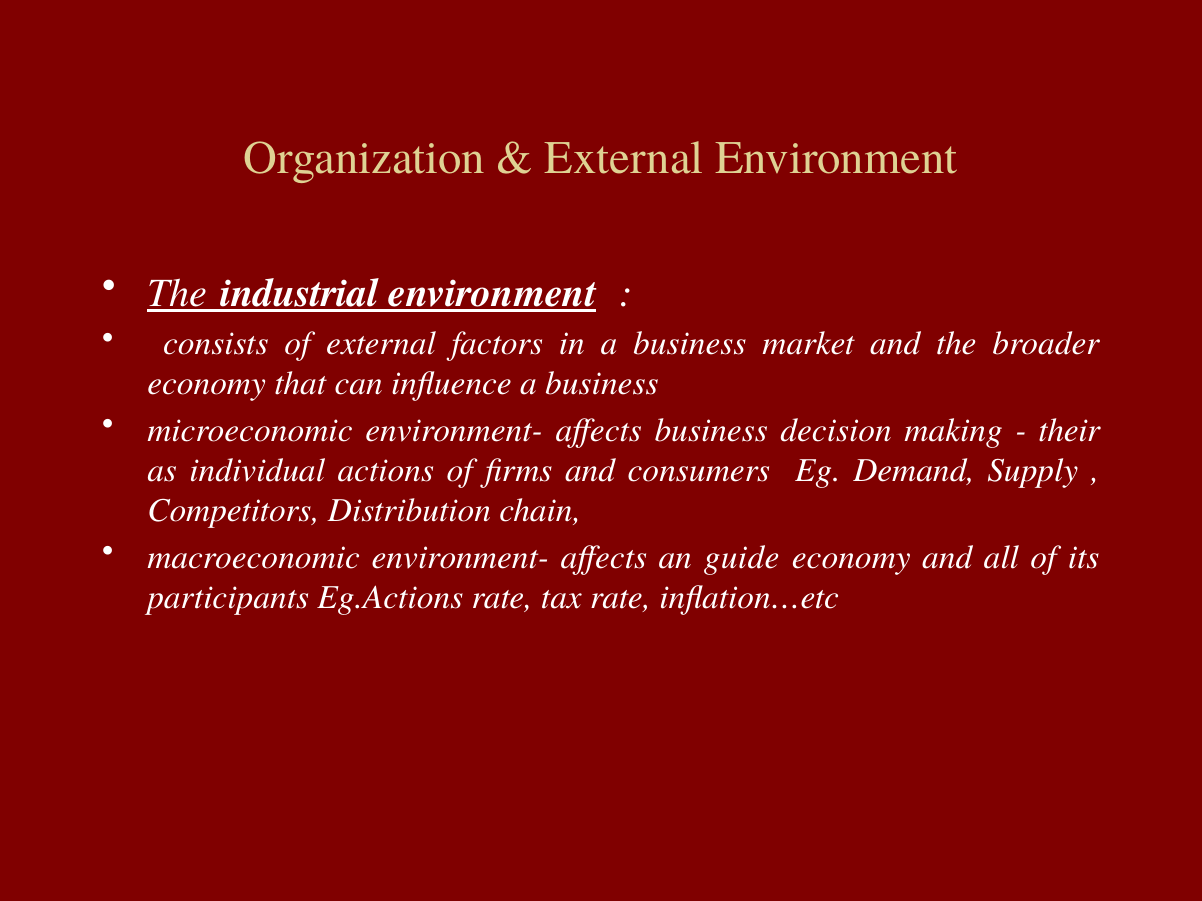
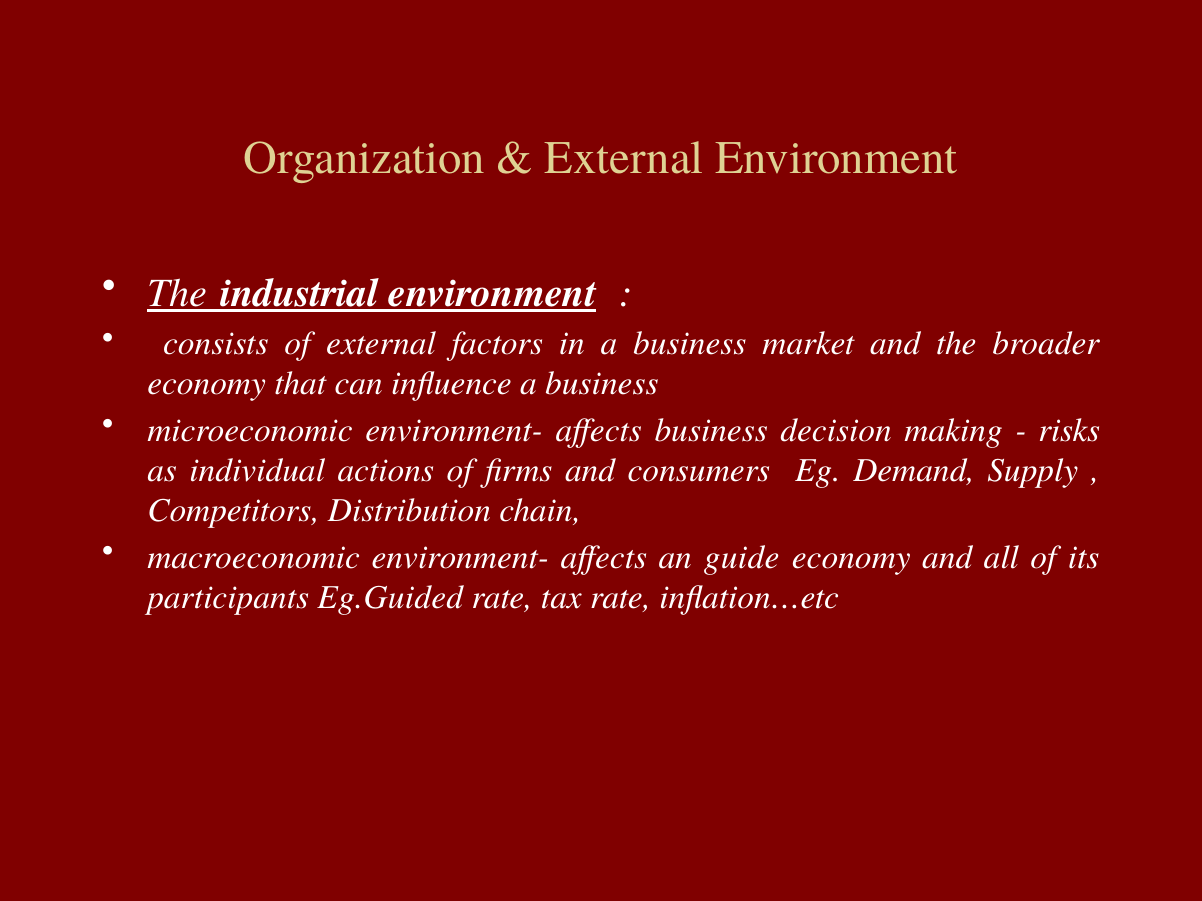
their: their -> risks (1069, 430)
Eg.Actions: Eg.Actions -> Eg.Guided (390, 597)
